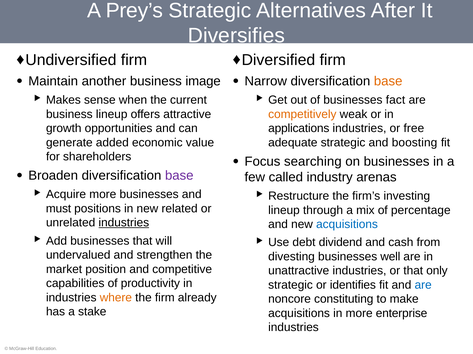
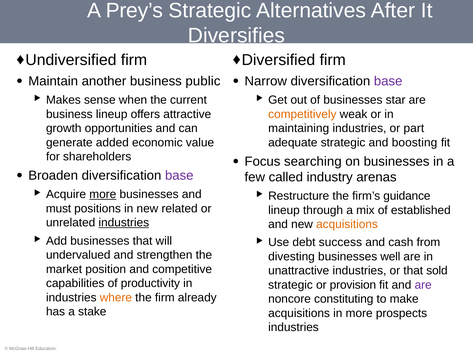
image: image -> public (203, 81)
base colour: orange -> purple (388, 81)
fact: fact -> star (396, 100)
applications: applications -> maintaining (299, 129)
free: free -> part (414, 129)
more underline: none -> present (103, 195)
investing: investing -> guidance (407, 196)
percentage: percentage -> established (421, 211)
acquisitions colour: blue -> orange (347, 225)
dividend: dividend -> success (340, 243)
only: only -> sold (437, 271)
identifies: identifies -> provision (353, 285)
are colour: blue -> purple (423, 285)
enterprise: enterprise -> prospects (401, 314)
